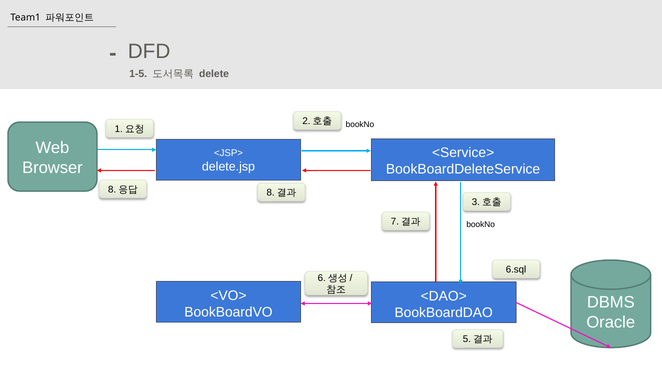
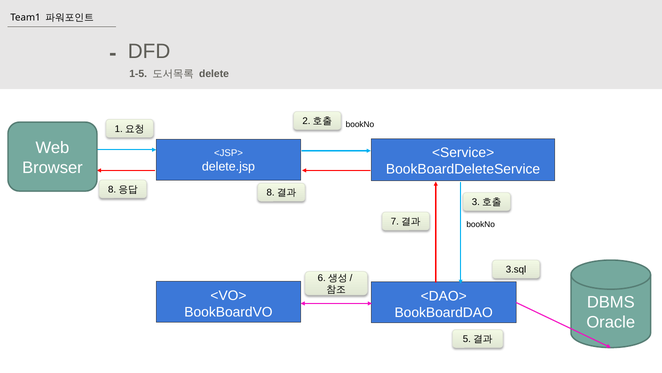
6.sql: 6.sql -> 3.sql (516, 269)
